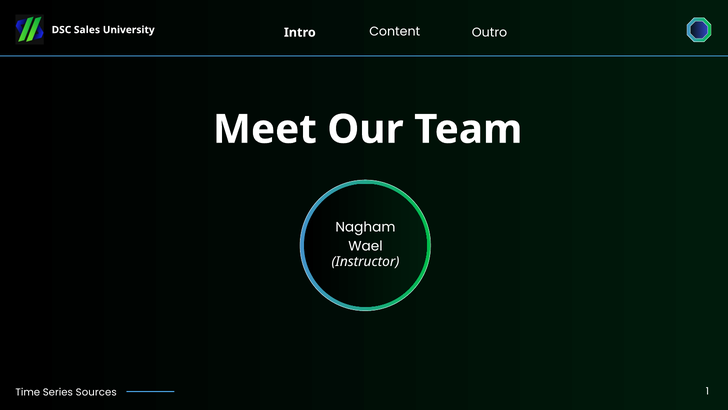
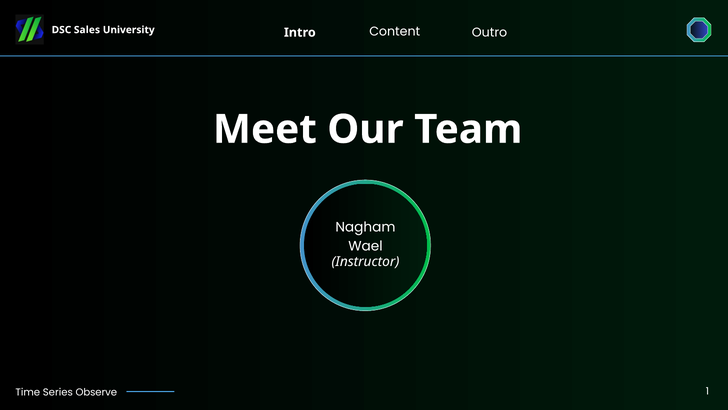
Sources: Sources -> Observe (96, 392)
